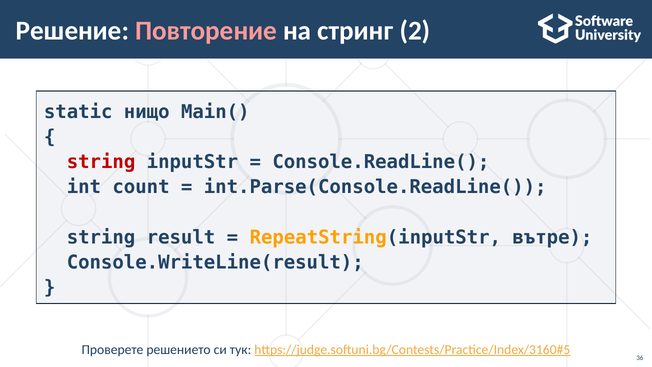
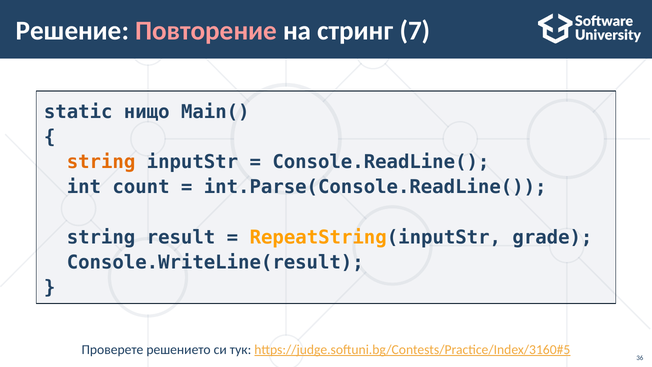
2: 2 -> 7 (415, 31)
string colour: red -> orange (101, 162)
вътре: вътре -> grade (552, 237)
